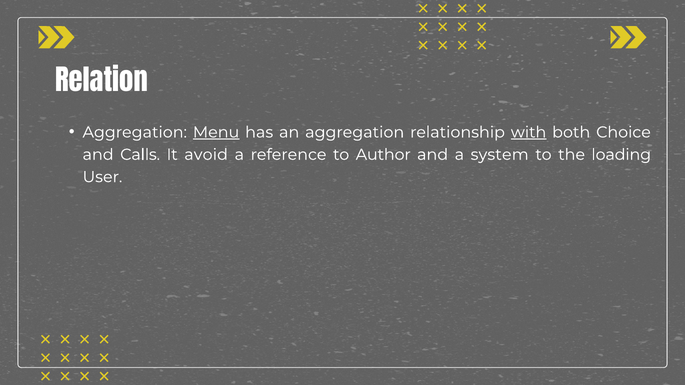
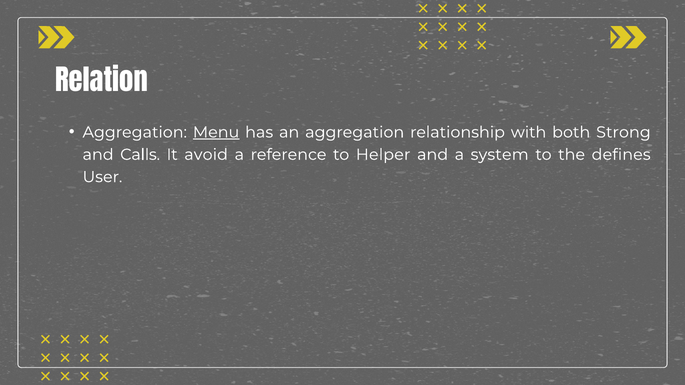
with underline: present -> none (529, 132)
Choice: Choice -> Strong (623, 132)
Author: Author -> Helper (383, 155)
loading: loading -> defines (621, 155)
